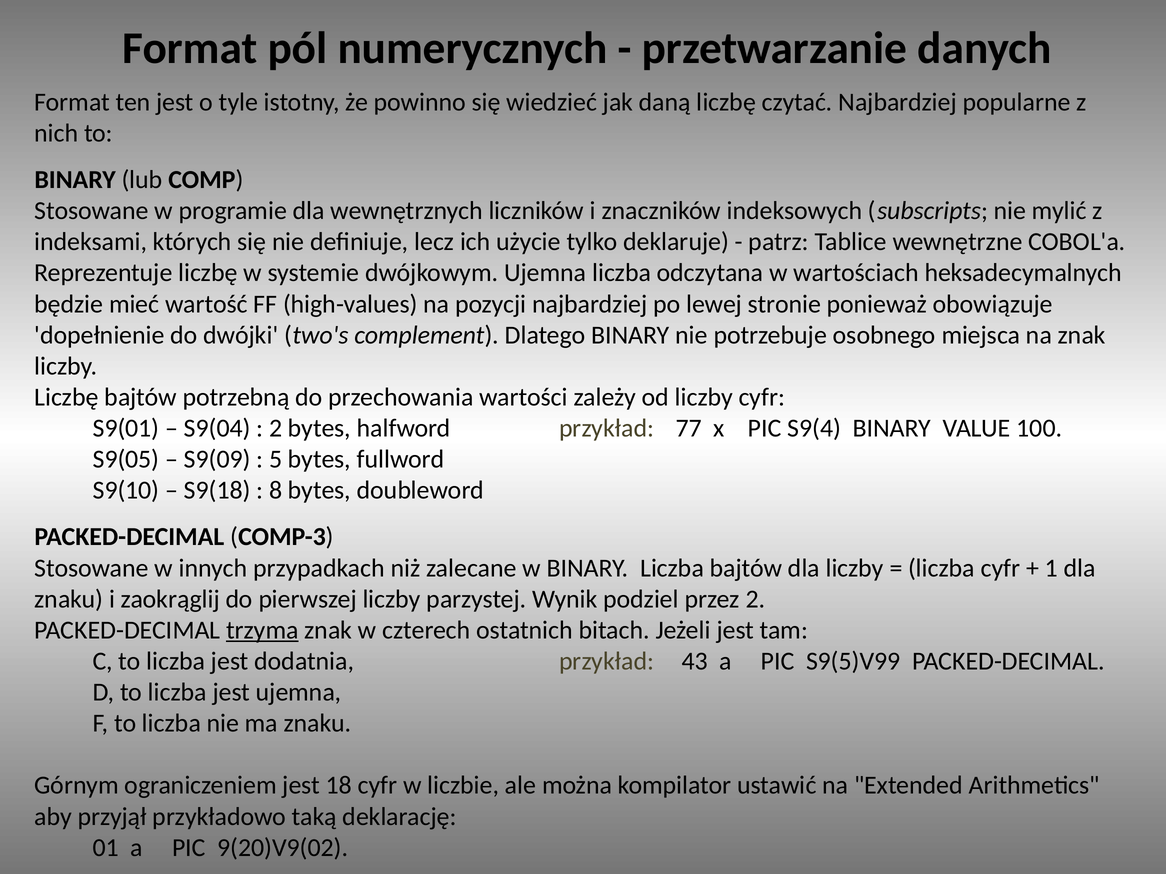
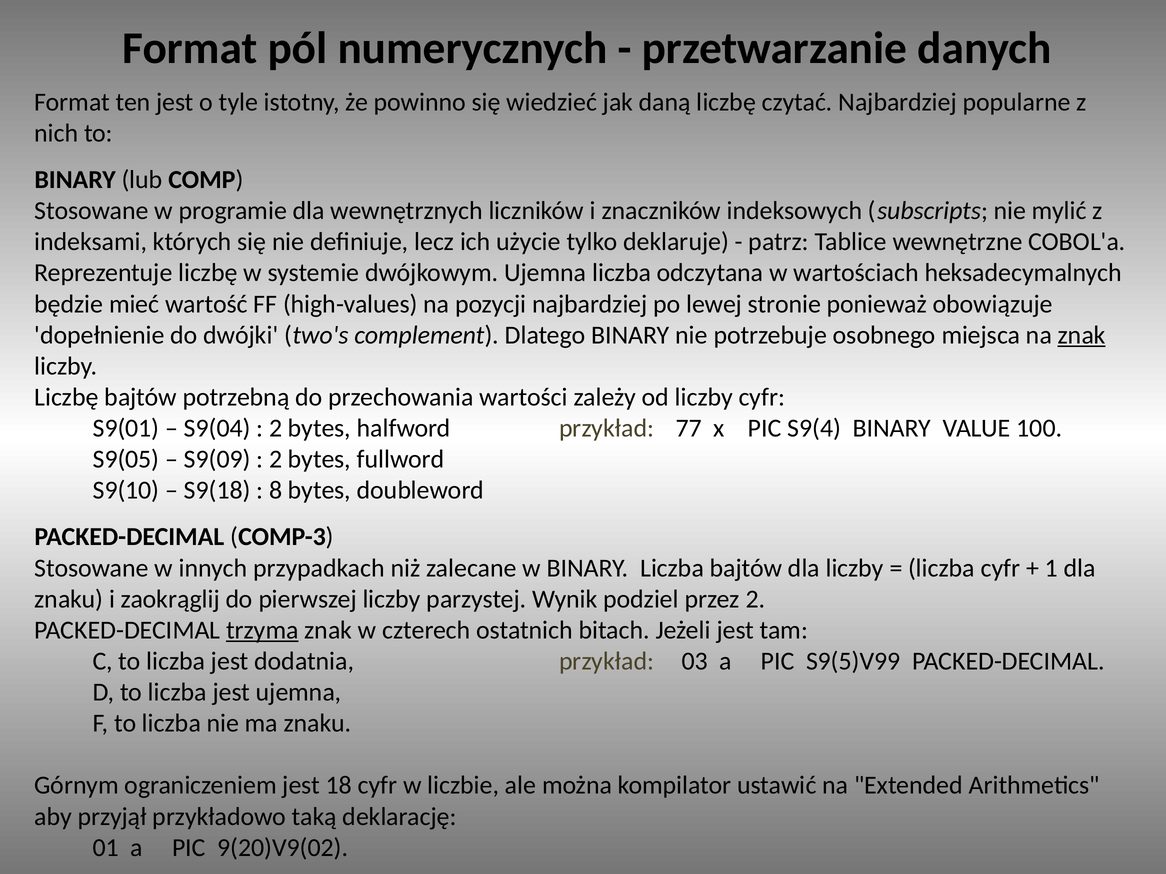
znak underline: none -> present (1082, 335)
5: 5 -> 2 (276, 460)
43: 43 -> 03 (695, 662)
